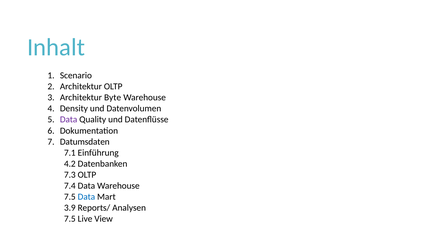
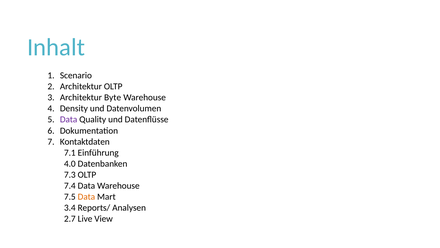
Datumsdaten: Datumsdaten -> Kontaktdaten (85, 141)
4.2: 4.2 -> 4.0 (70, 163)
Data colour: blue -> orange (86, 196)
3.9: 3.9 -> 3.4 (70, 207)
7.5: 7.5 -> 2.7 (70, 218)
